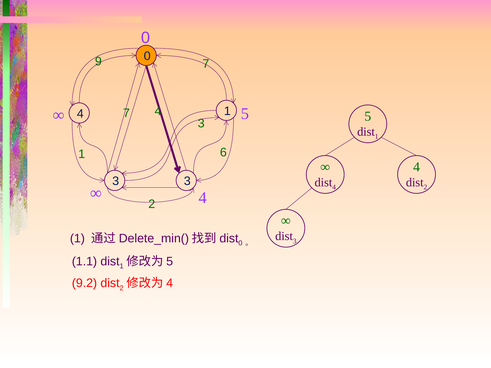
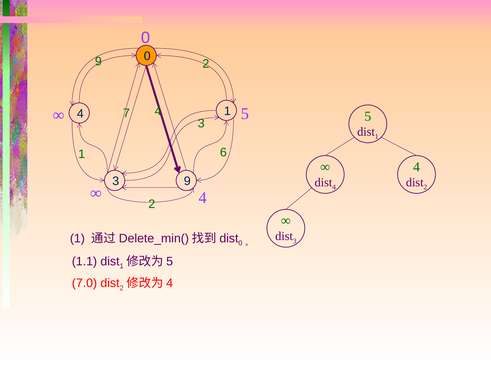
9 7: 7 -> 2 (206, 64)
3 3: 3 -> 9 (187, 181)
9.2: 9.2 -> 7.0 (84, 283)
